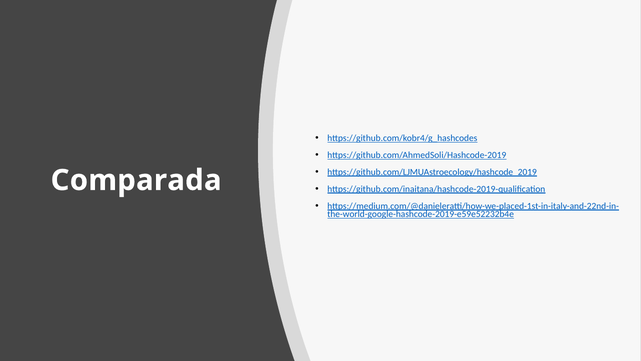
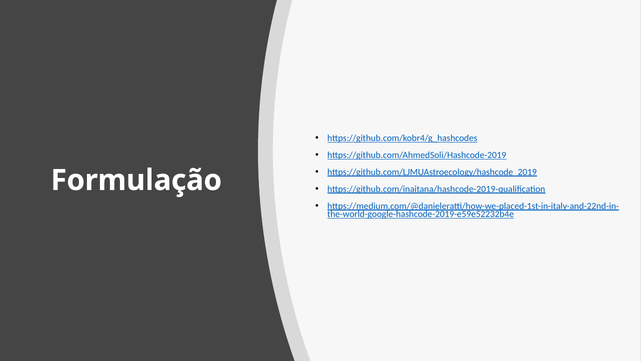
Comparada: Comparada -> Formulação (136, 180)
